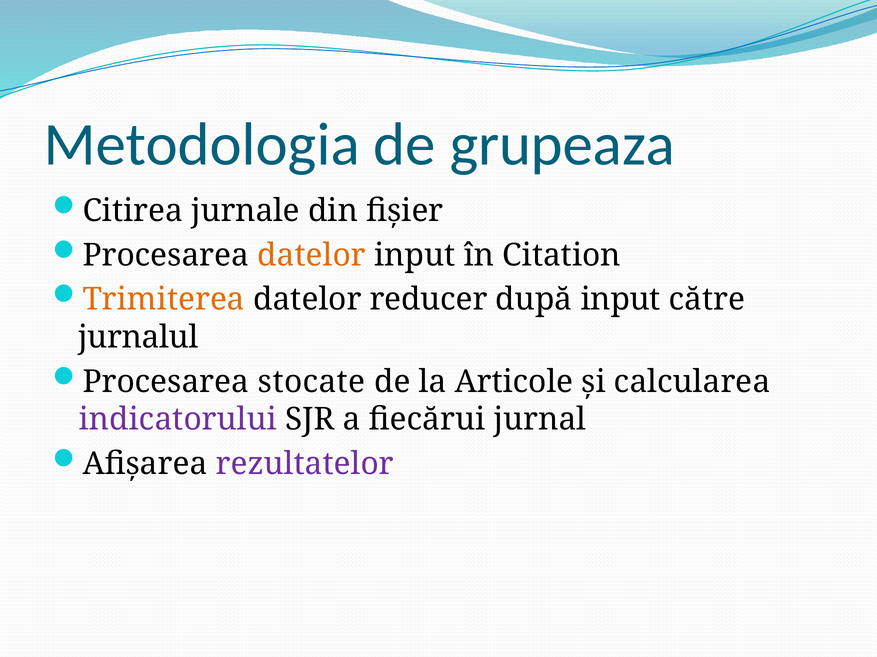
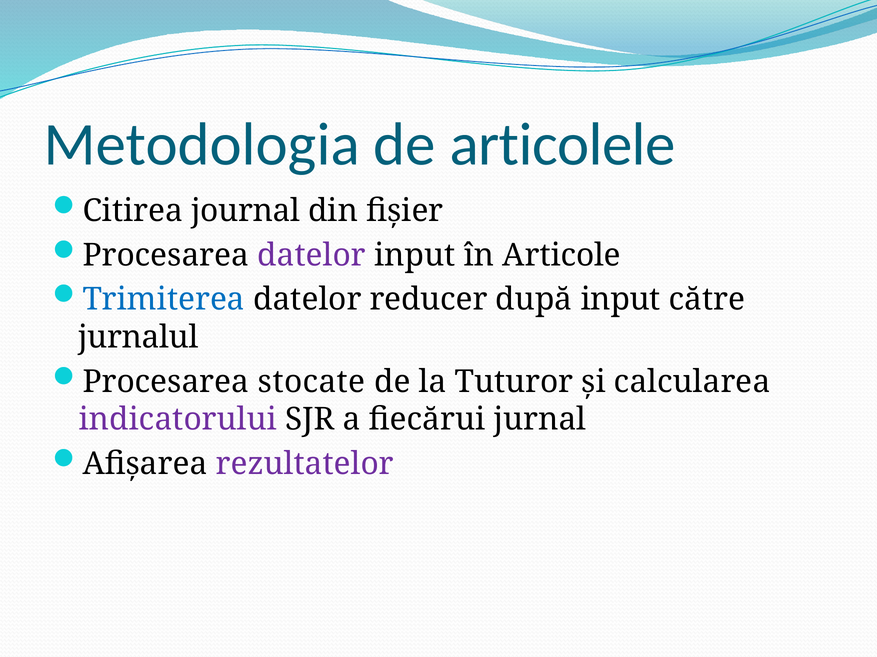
grupeaza: grupeaza -> articolele (563, 145)
jurnale: jurnale -> journal (246, 211)
datelor colour: orange -> purple (312, 255)
Citation: Citation -> Articole (562, 255)
Trimiterea colour: orange -> blue (164, 300)
Articole: Articole -> Tuturor (514, 382)
